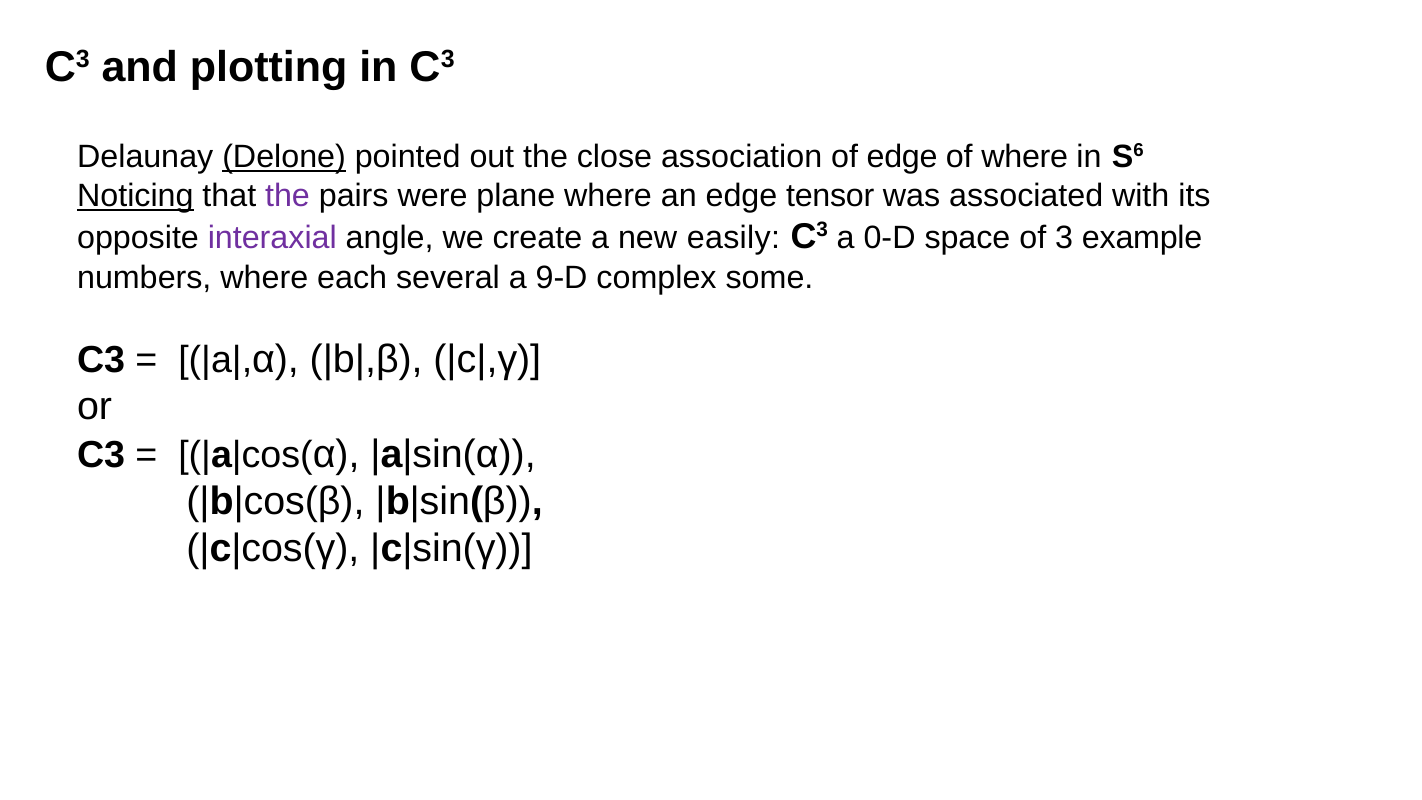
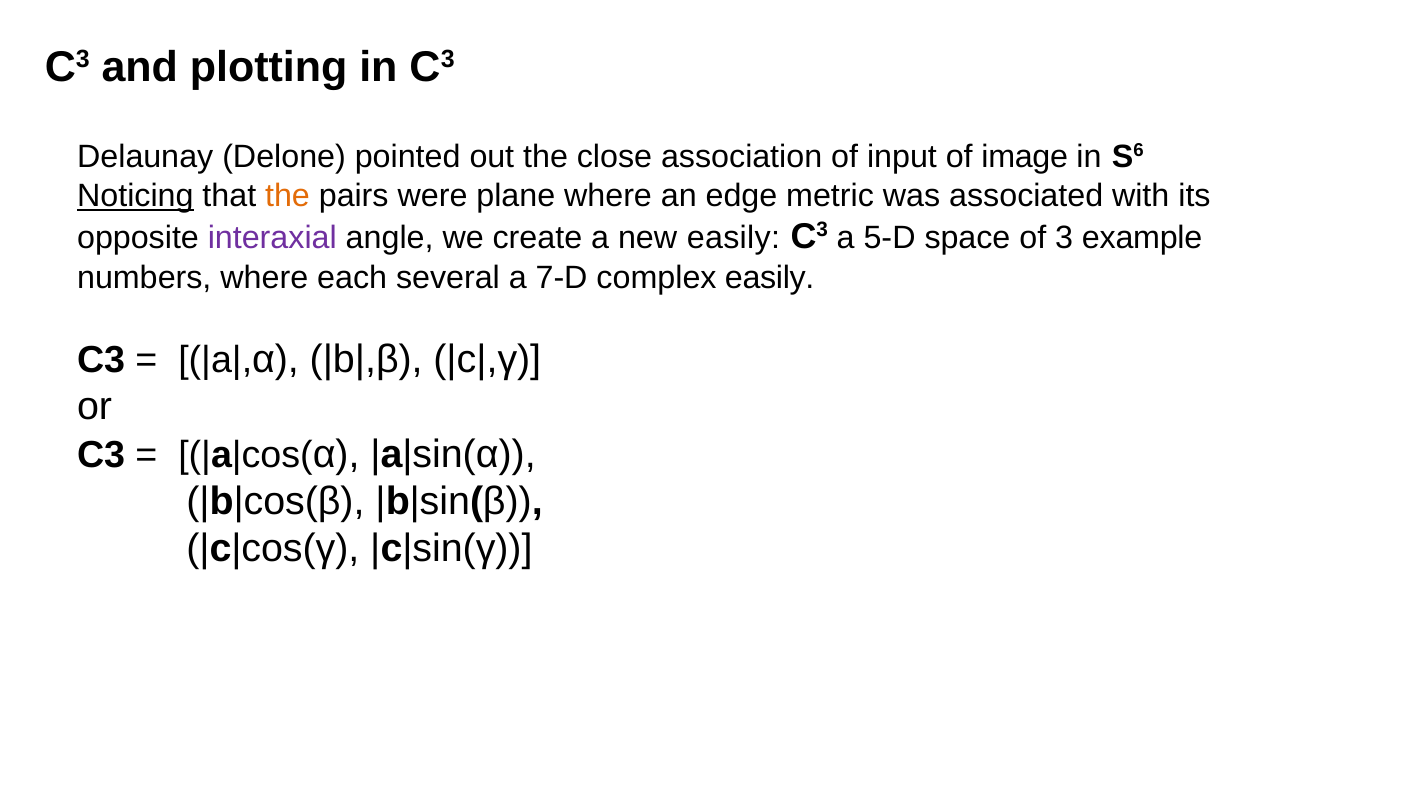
Delone underline: present -> none (284, 157)
of edge: edge -> input (902, 157)
of where: where -> image (1025, 157)
the colour: purple -> orange (287, 196)
tensor: tensor -> metric (830, 196)
0-D: 0-D -> 5-D (890, 238)
9-D: 9-D -> 7-D (562, 277)
complex some: some -> easily (770, 277)
